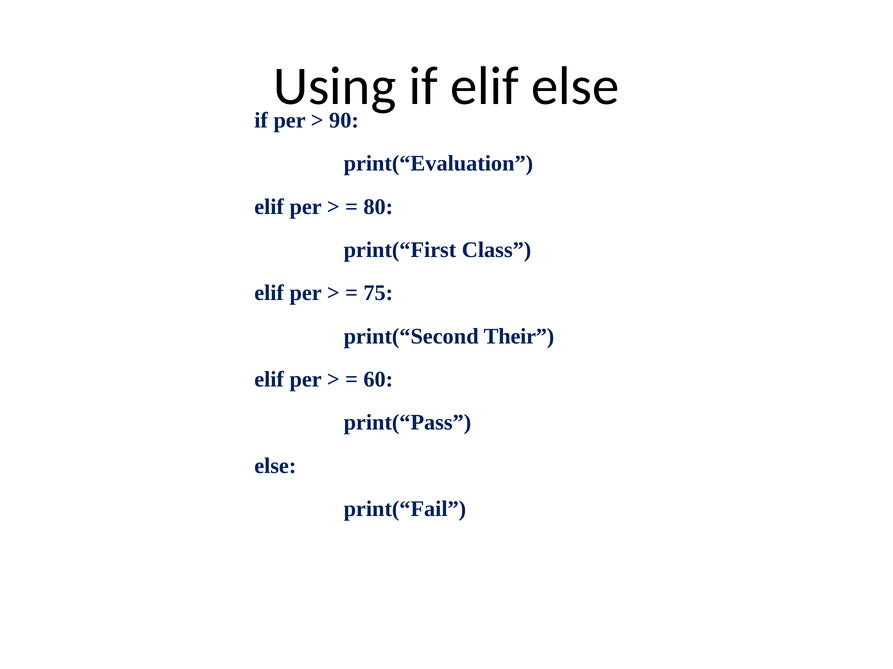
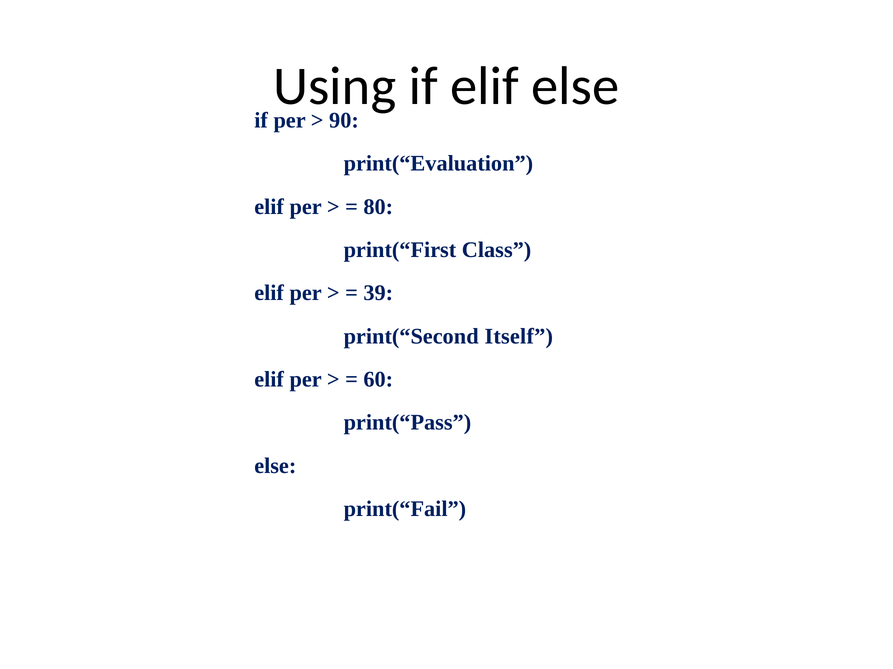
75: 75 -> 39 (378, 293)
Their: Their -> Itself (519, 337)
